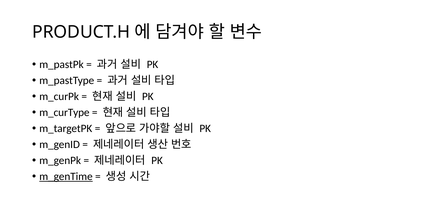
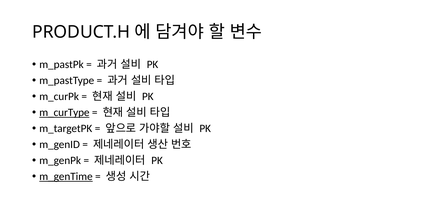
m_curType underline: none -> present (64, 112)
